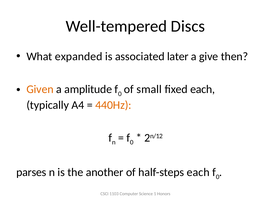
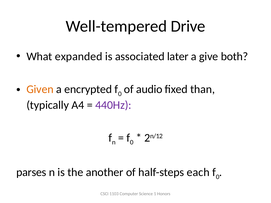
Discs: Discs -> Drive (188, 26)
then: then -> both (234, 57)
amplitude: amplitude -> encrypted (88, 89)
small: small -> audio (149, 89)
fixed each: each -> than (203, 89)
440Hz colour: orange -> purple (113, 105)
